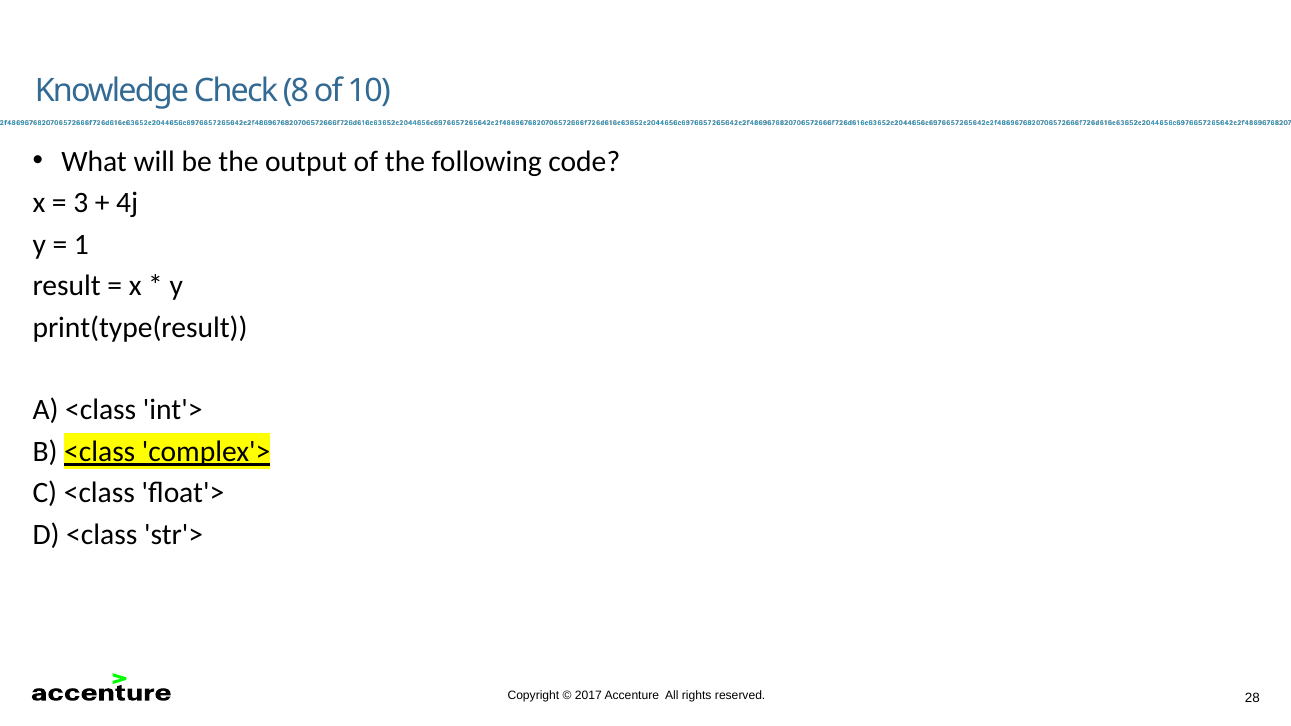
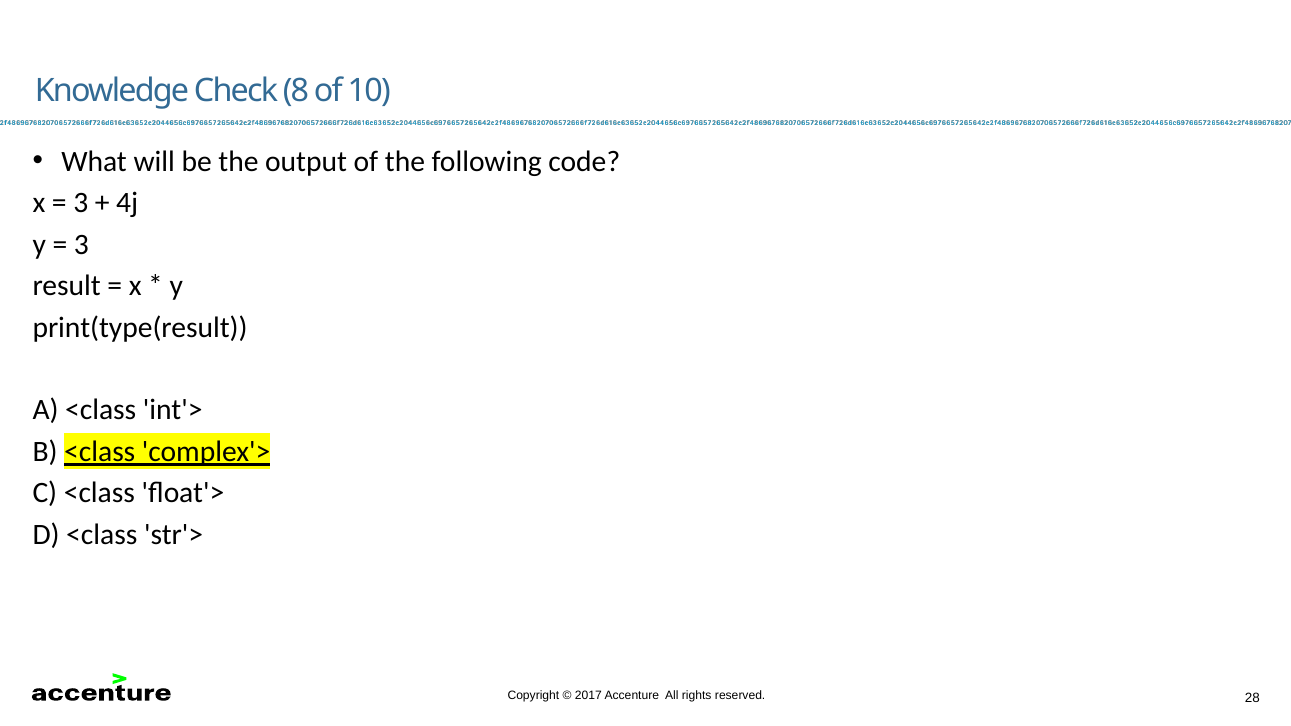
1: 1 -> 3 (81, 245)
